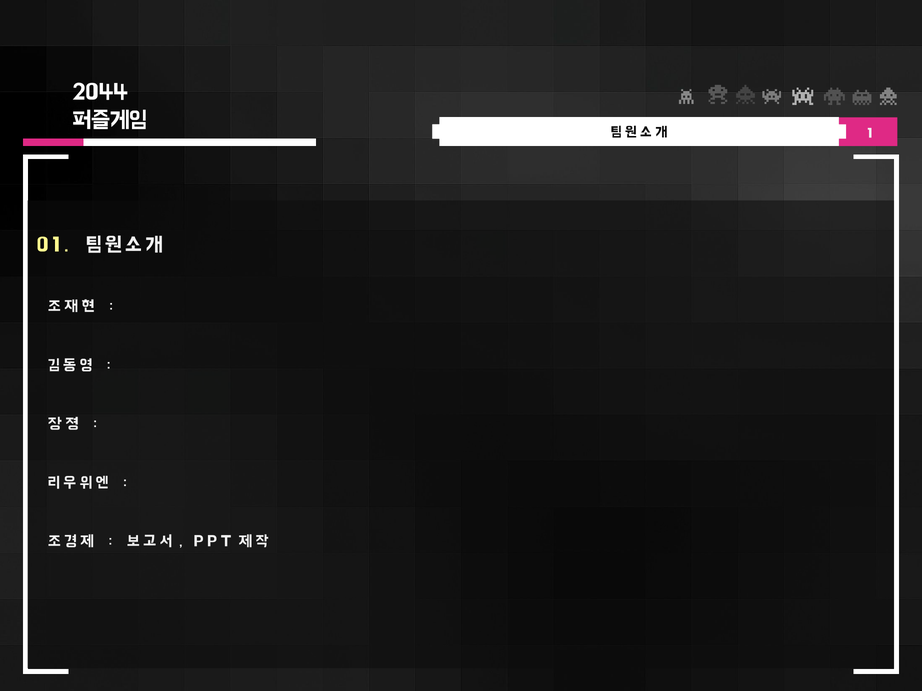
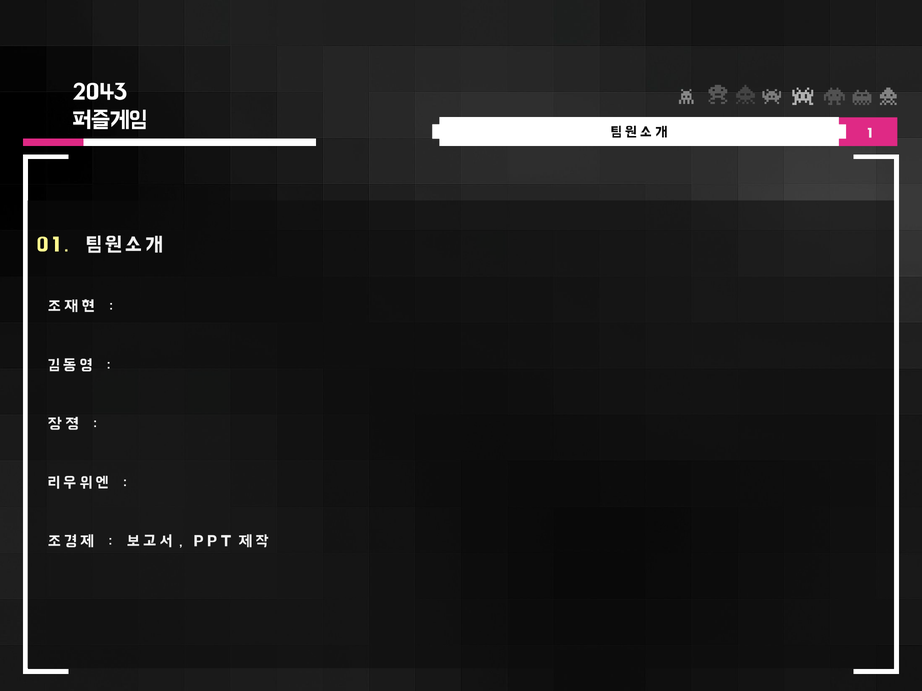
2044: 2044 -> 2043 (100, 91)
